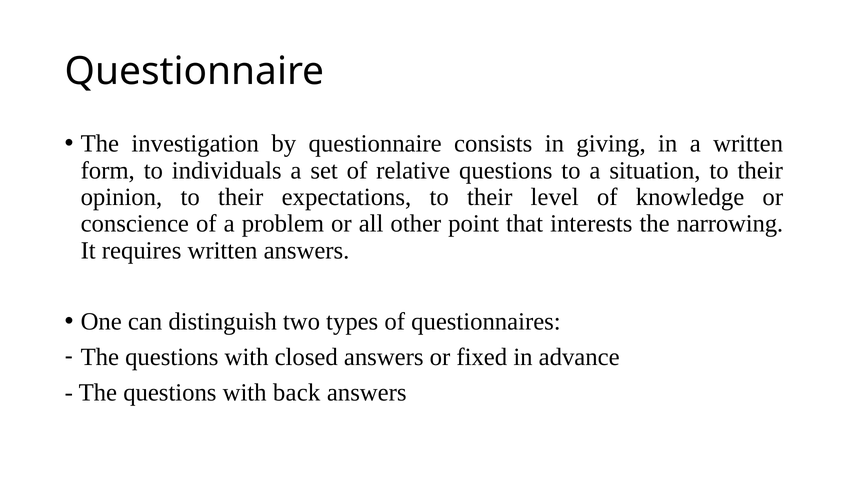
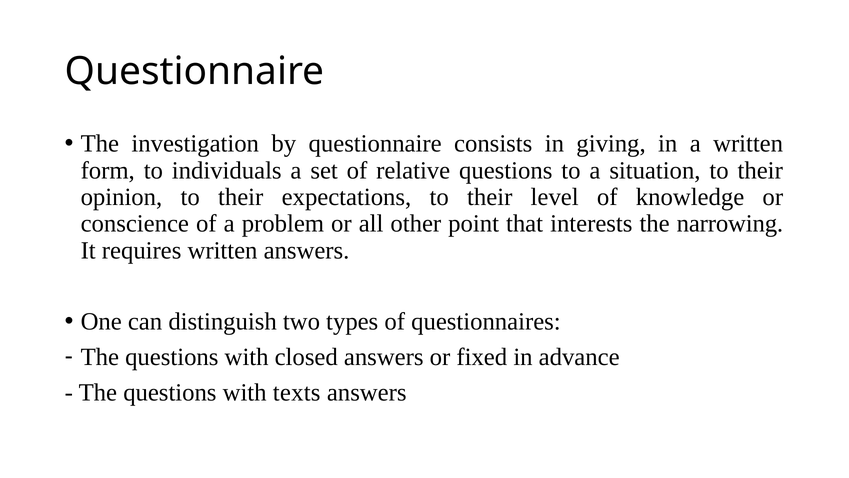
back: back -> texts (297, 392)
